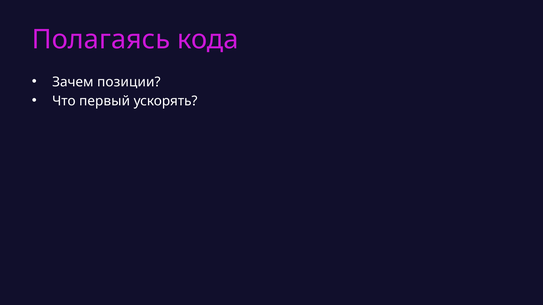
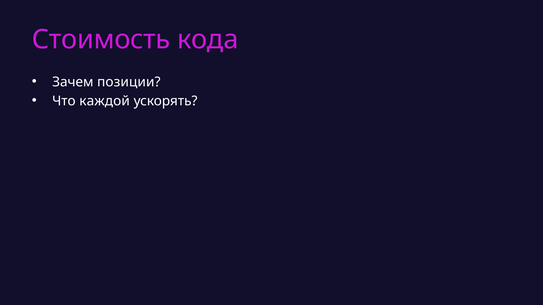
Полагаясь: Полагаясь -> Стоимость (101, 39)
первый: первый -> каждой (105, 101)
